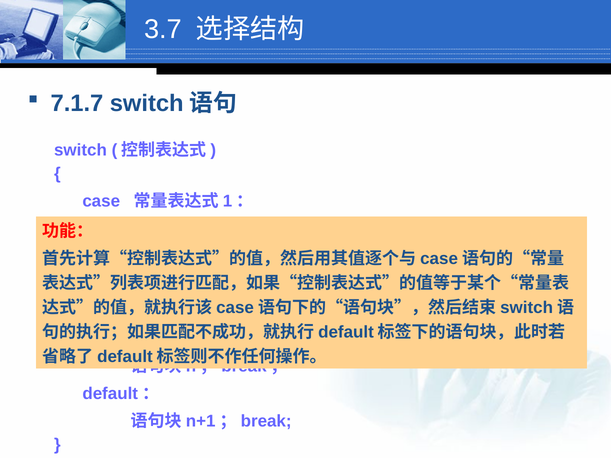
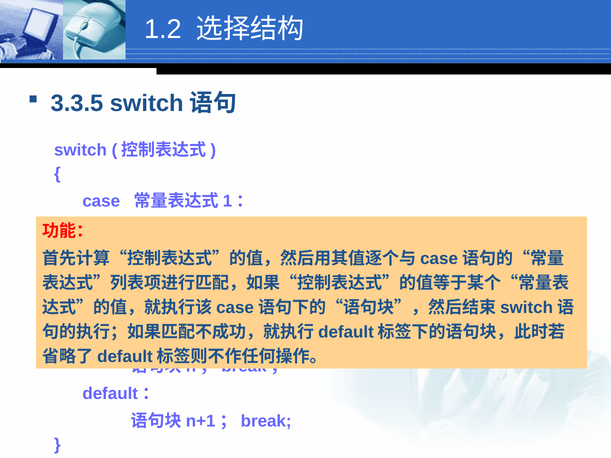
3.7: 3.7 -> 1.2 (163, 29)
7.1.7: 7.1.7 -> 3.3.5 (77, 104)
